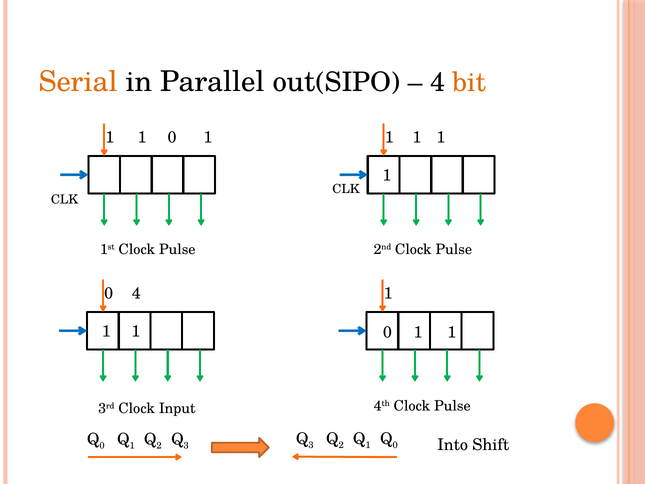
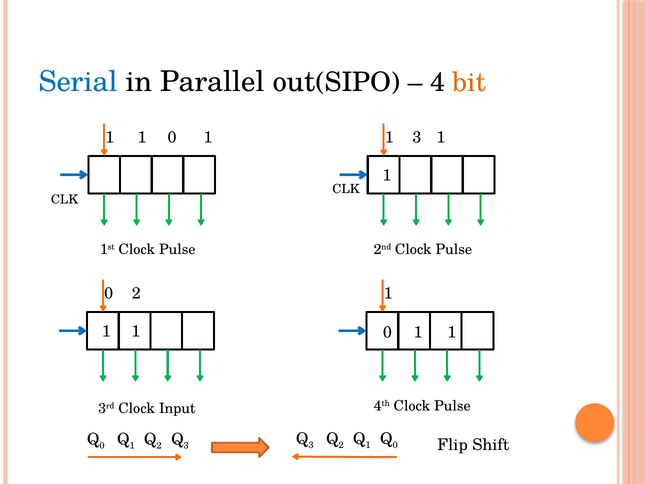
Serial colour: orange -> blue (78, 82)
1: 1 -> 3 (417, 138)
0 4: 4 -> 2 (136, 293)
Into: Into -> Flip (453, 445)
